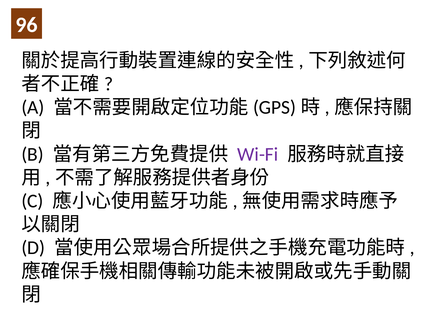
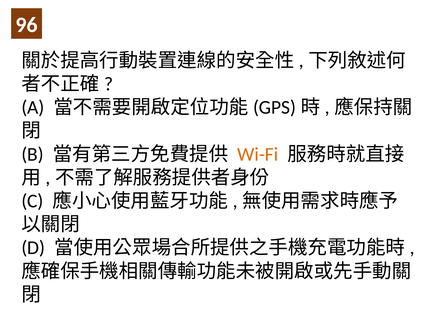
Wi-Fi colour: purple -> orange (258, 154)
